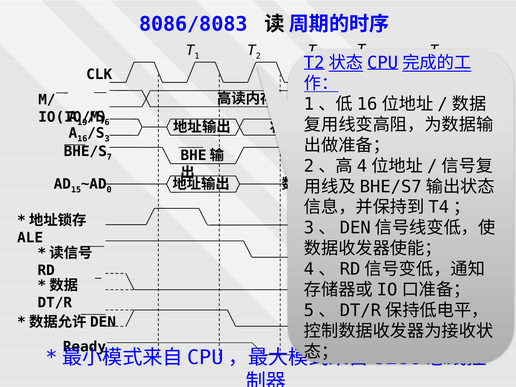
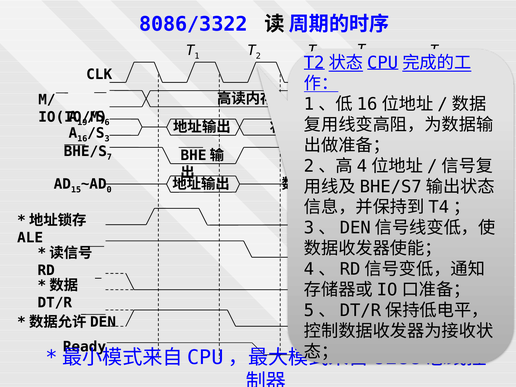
8086/8083: 8086/8083 -> 8086/3322 (193, 24)
